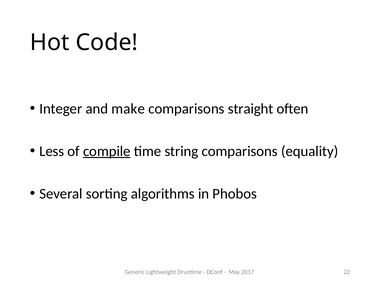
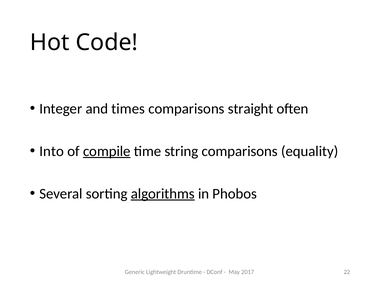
make: make -> times (128, 109)
Less: Less -> Into (52, 151)
algorithms underline: none -> present (163, 194)
